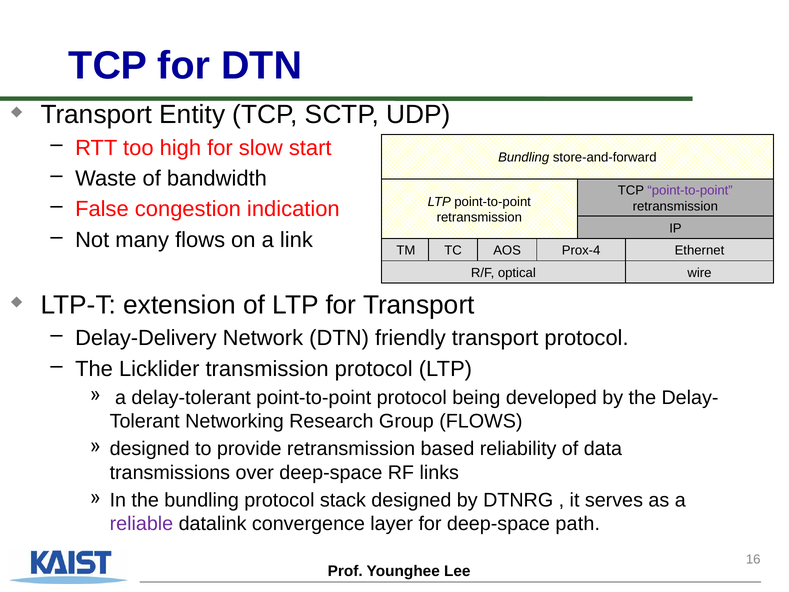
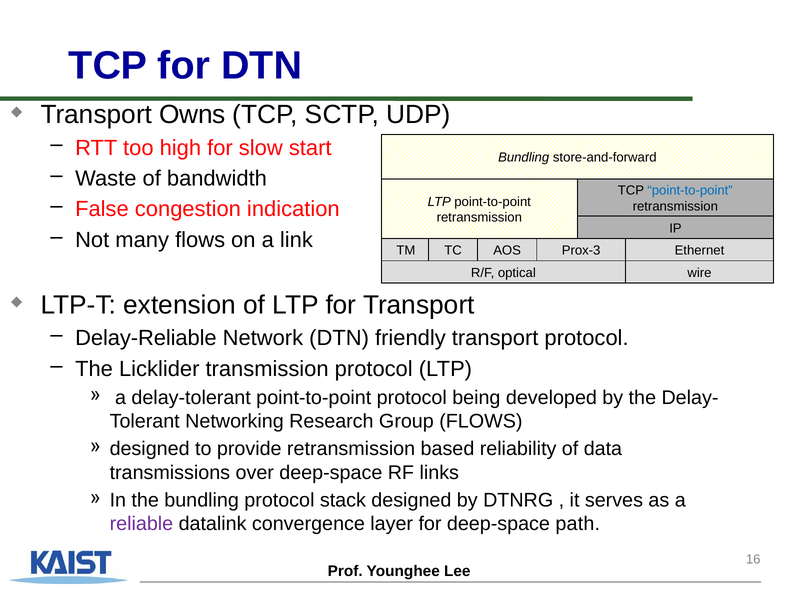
Entity: Entity -> Owns (192, 115)
point-to-point colour: purple -> blue (690, 190)
Prox-4: Prox-4 -> Prox-3 (581, 250)
Delay-Delivery: Delay-Delivery -> Delay-Reliable (146, 338)
